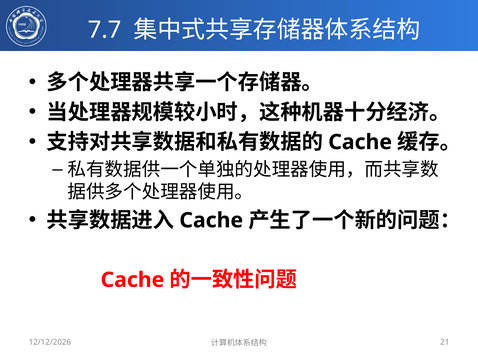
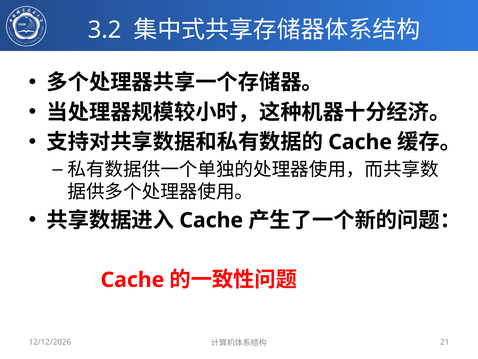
7.7: 7.7 -> 3.2 (105, 30)
